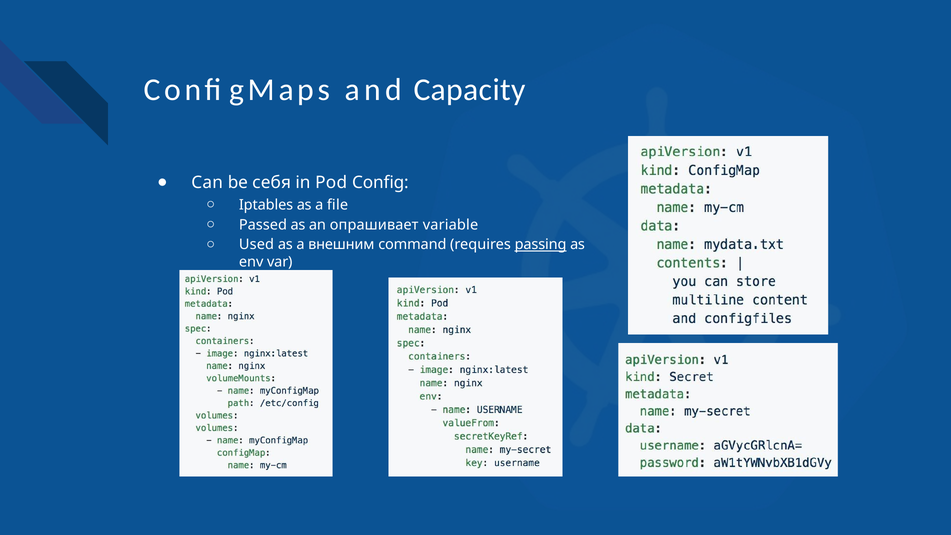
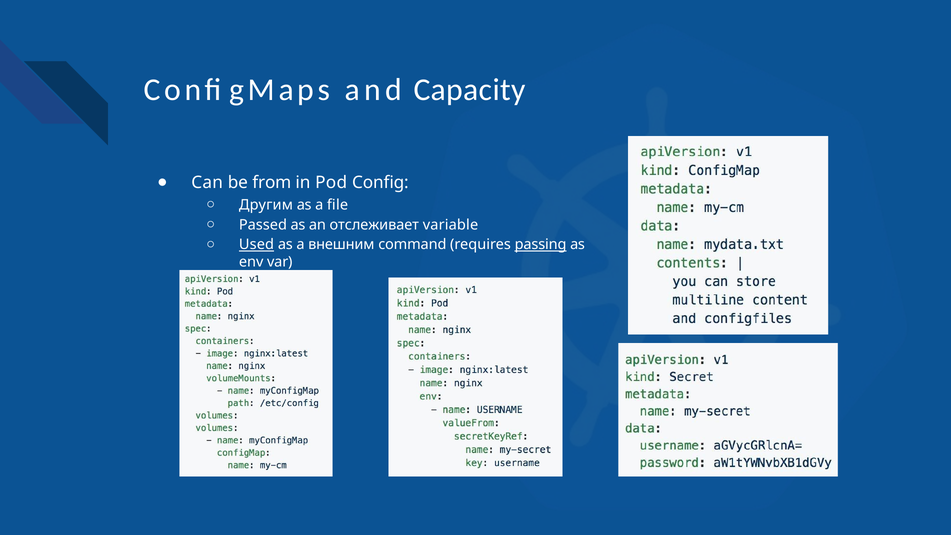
себя: себя -> from (272, 183)
Iptables: Iptables -> Другим (266, 205)
опрашивает: опрашивает -> отслеживает (374, 225)
Used underline: none -> present (256, 245)
